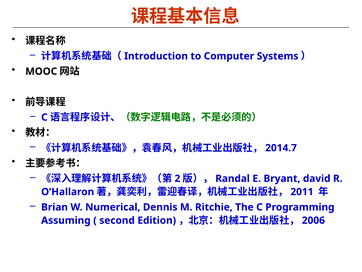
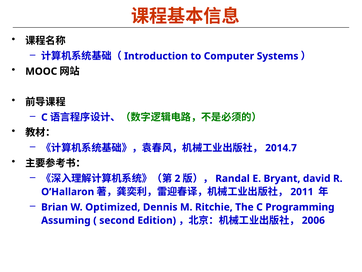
Numerical: Numerical -> Optimized (113, 207)
